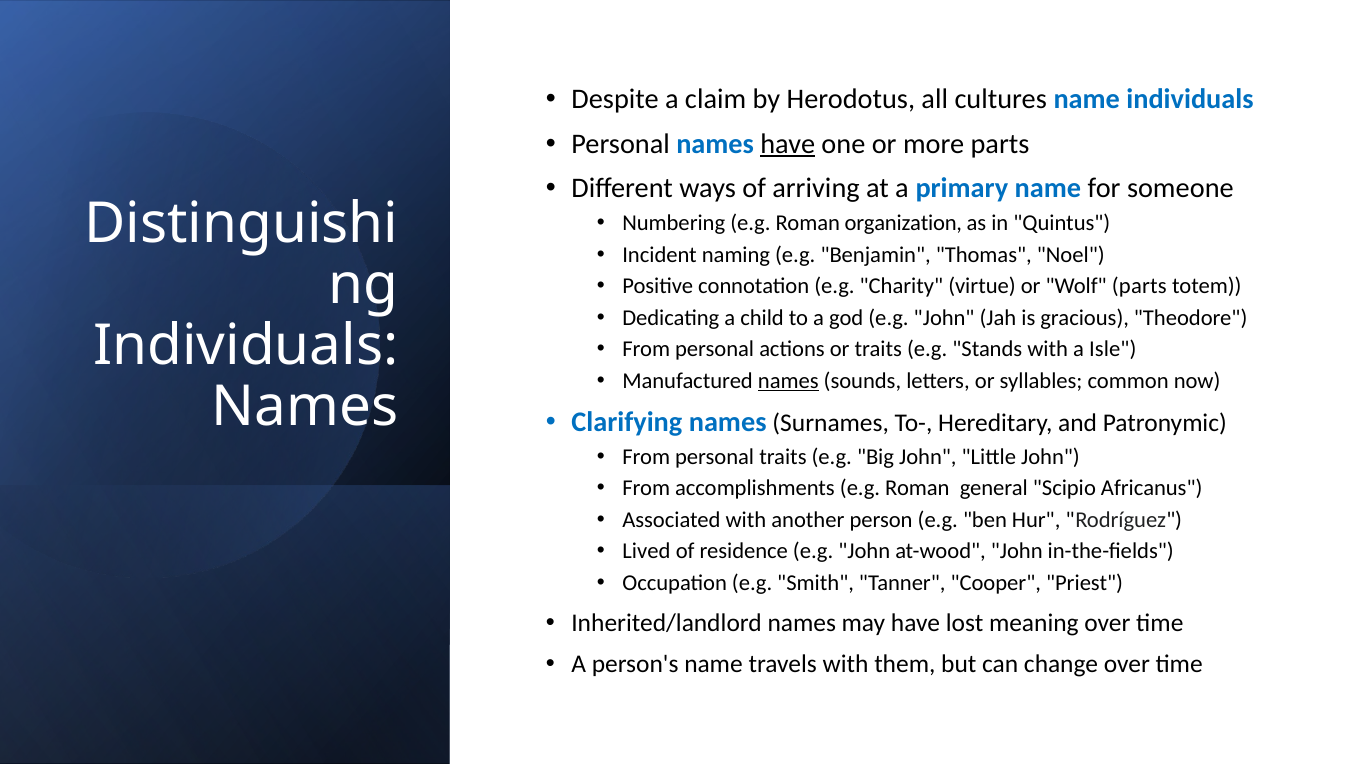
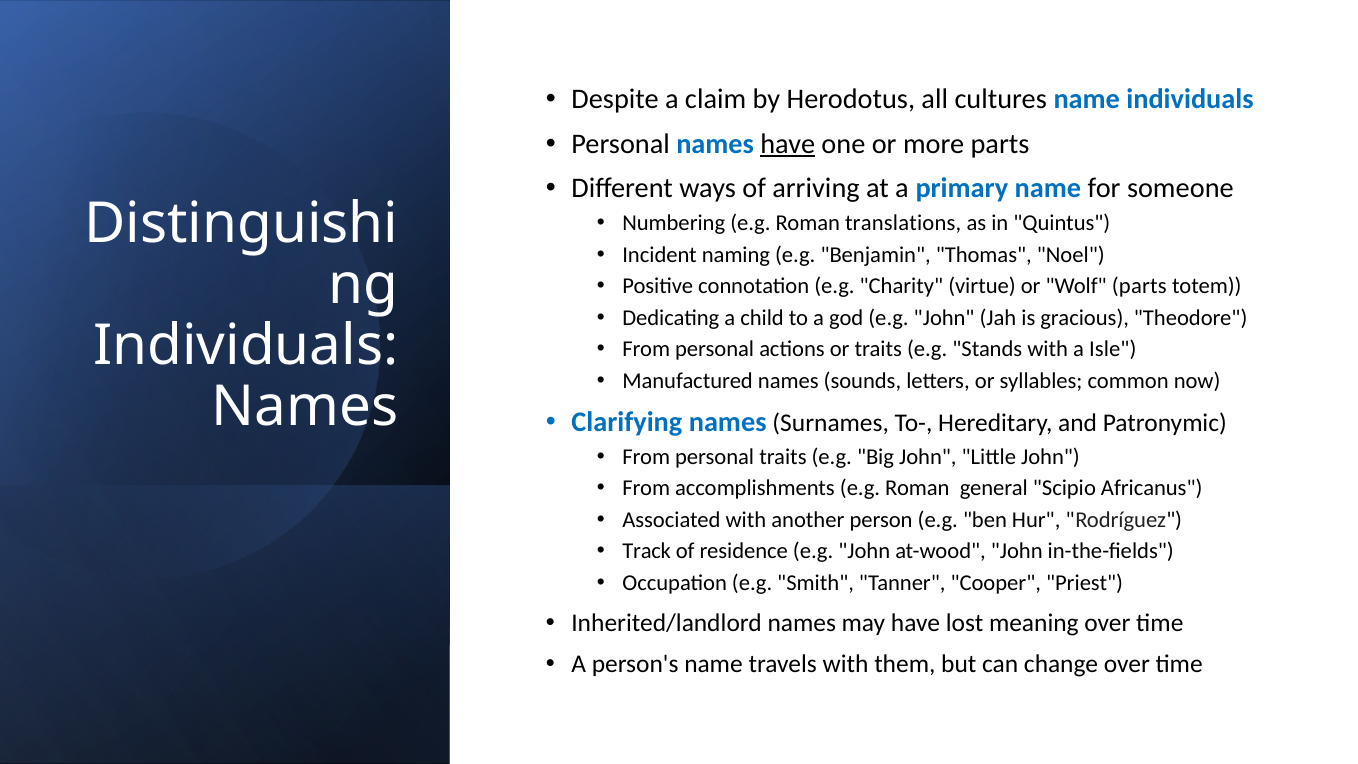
organization: organization -> translations (903, 223)
names underline: present -> none (788, 381)
Lived: Lived -> Track (647, 551)
